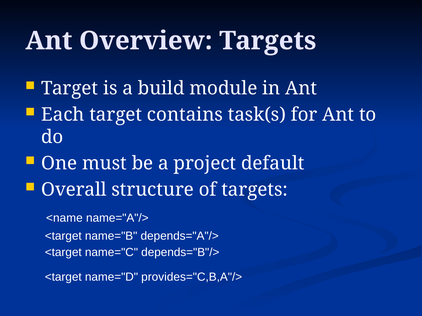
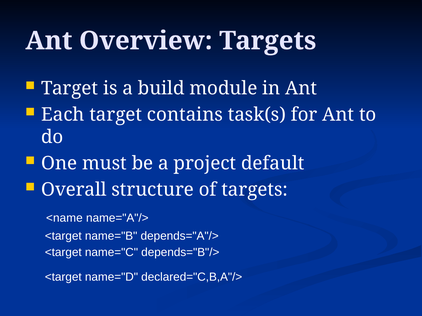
provides="C,B,A"/>: provides="C,B,A"/> -> declared="C,B,A"/> (192, 278)
